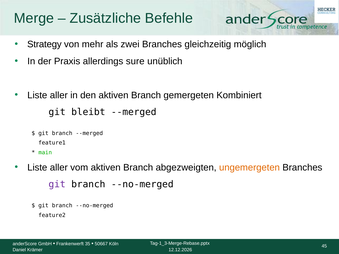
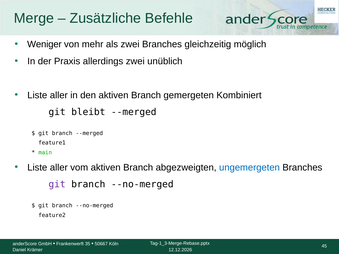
Strategy: Strategy -> Weniger (44, 44)
allerdings sure: sure -> zwei (135, 61)
ungemergeten colour: orange -> blue (249, 168)
